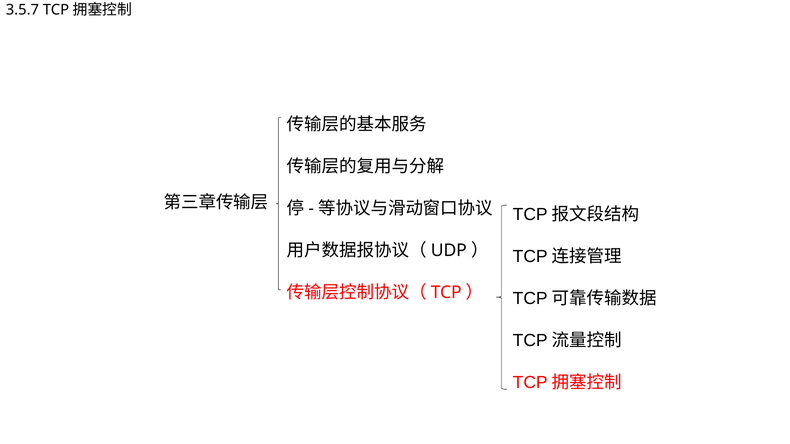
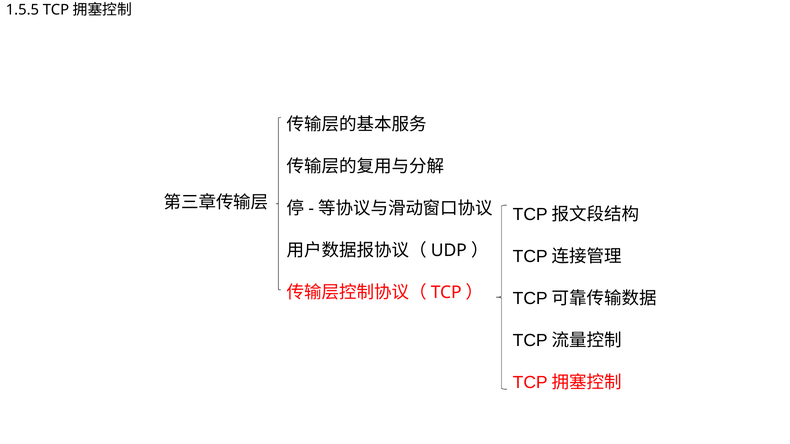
3.5.7: 3.5.7 -> 1.5.5 (22, 10)
